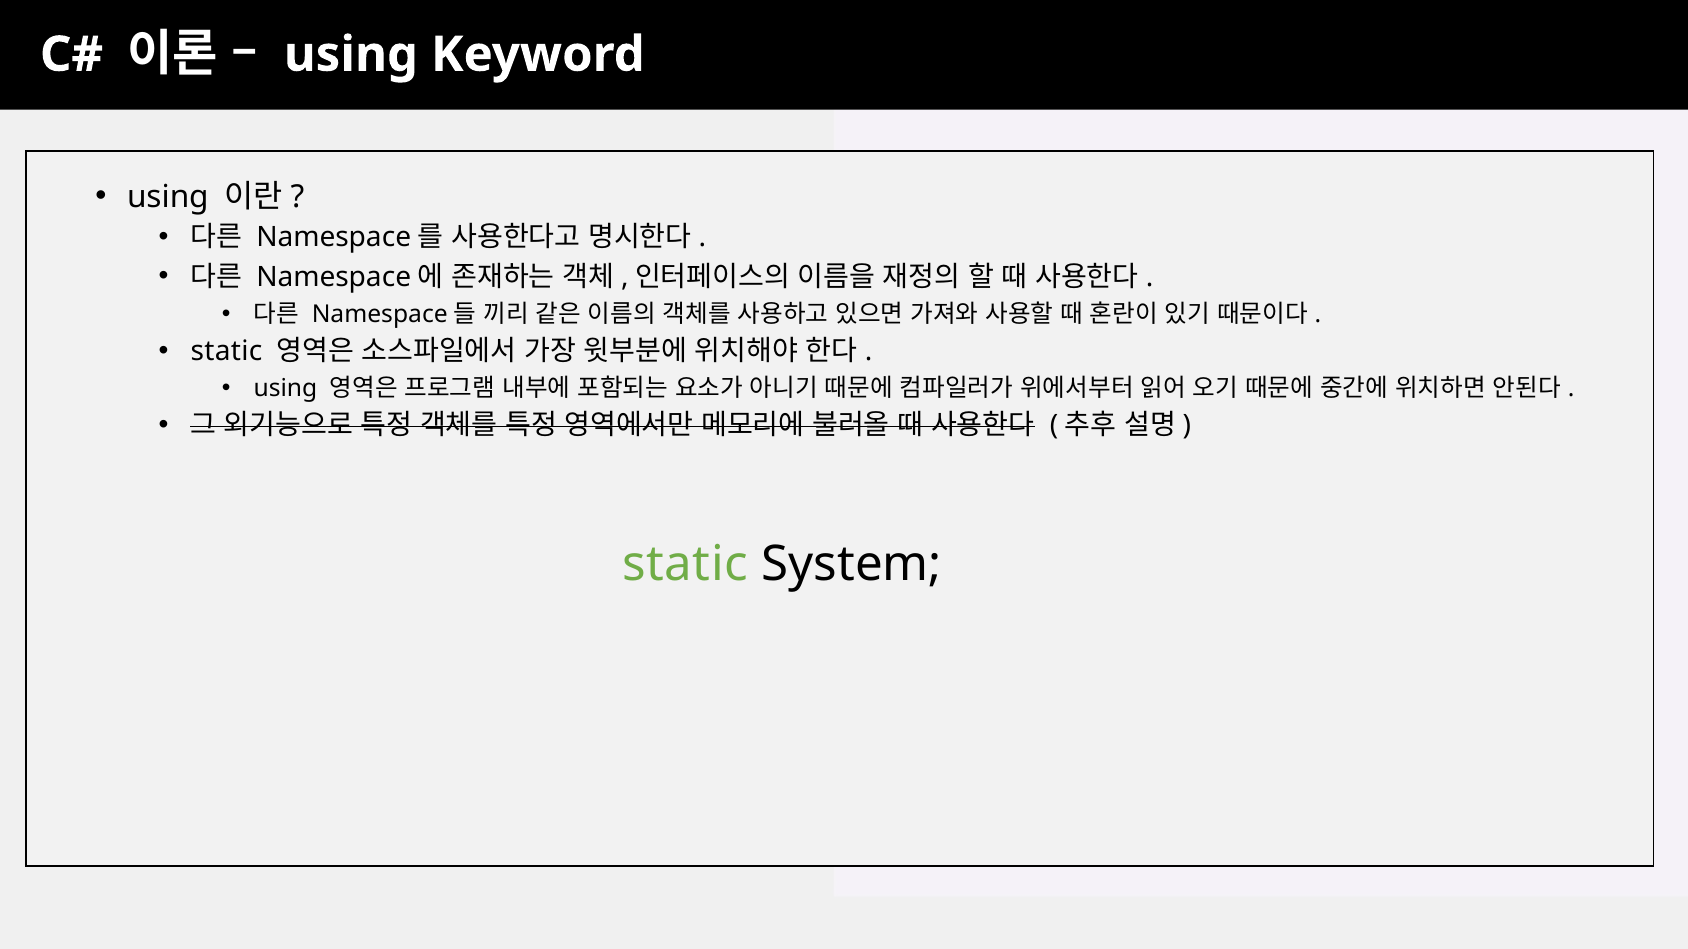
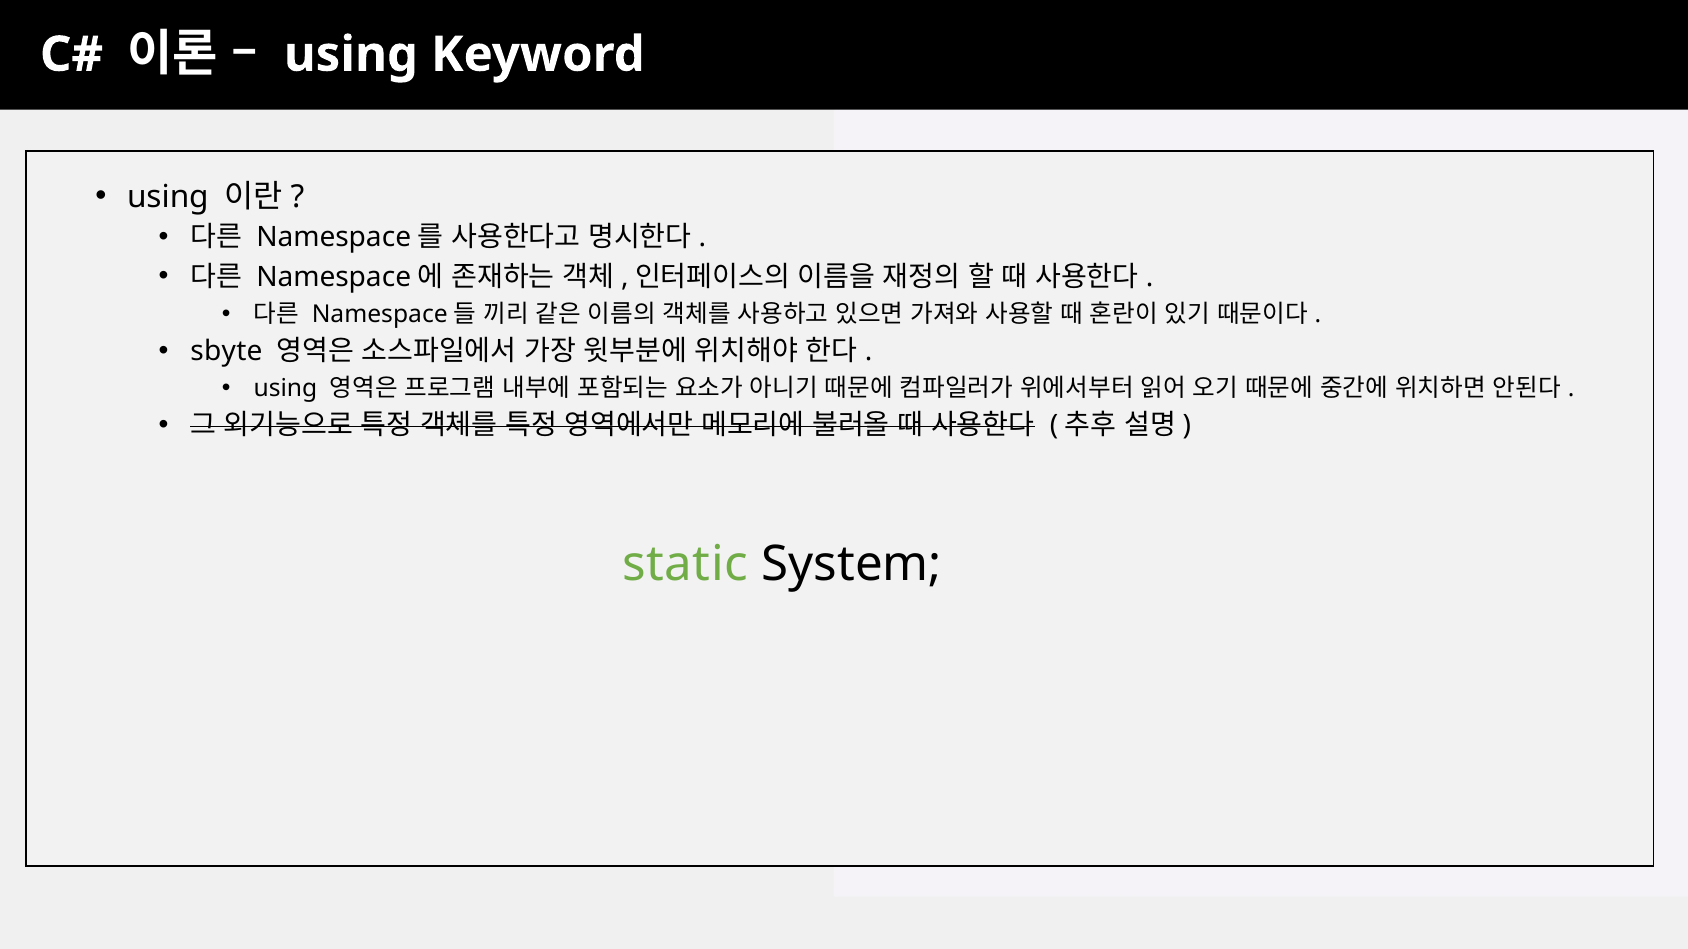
static: static -> sbyte (226, 351)
